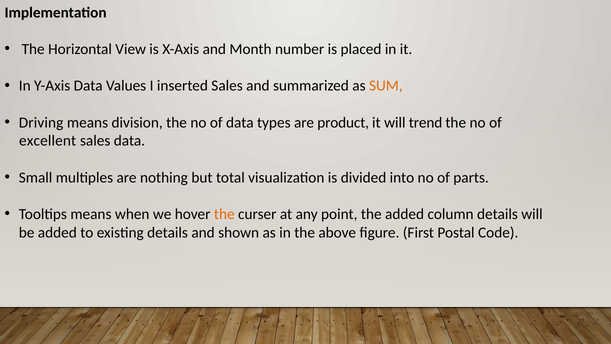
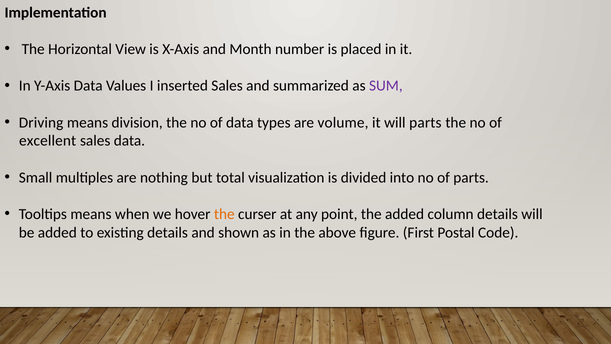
SUM colour: orange -> purple (386, 86)
product: product -> volume (343, 122)
will trend: trend -> parts (425, 122)
